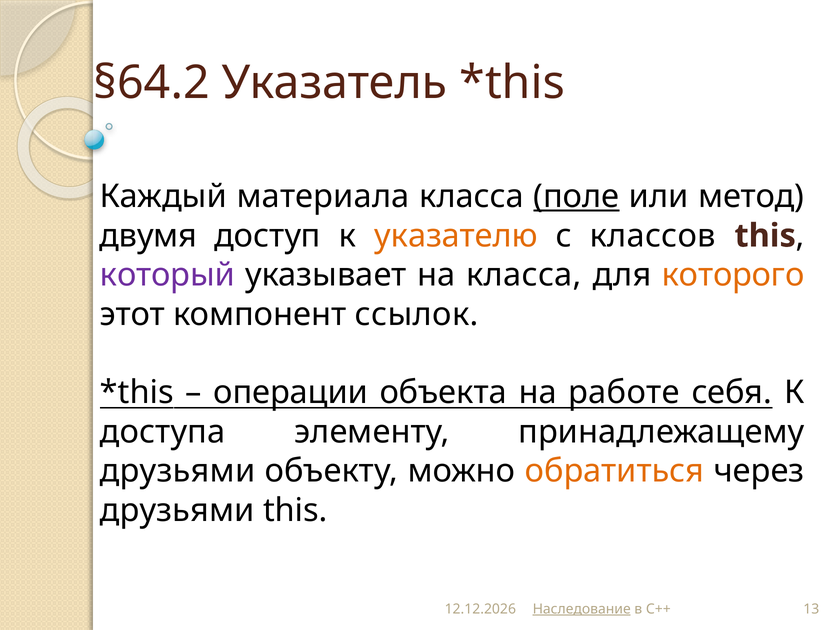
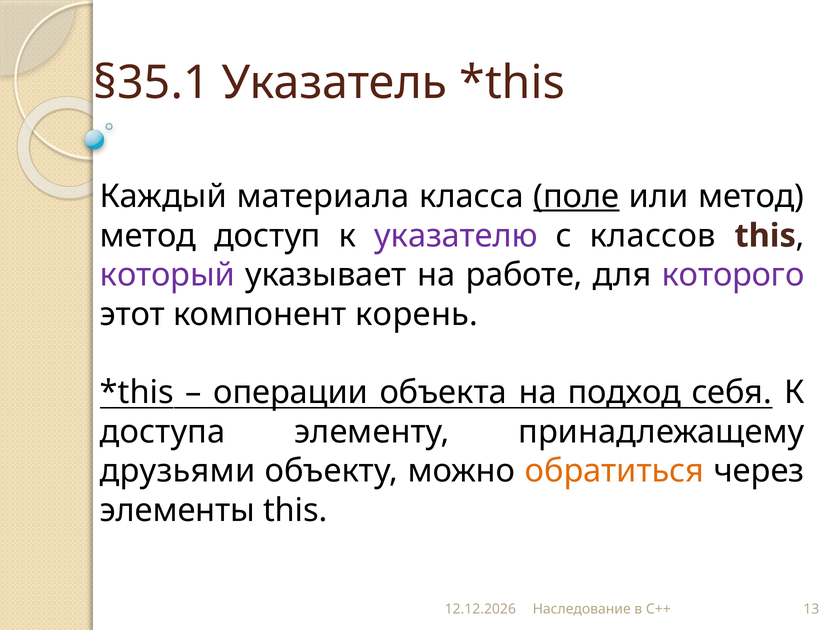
§64.2: §64.2 -> §35.1 (152, 83)
двумя: двумя -> метод (148, 236)
указателю colour: orange -> purple (456, 236)
на класса: класса -> работе (524, 275)
которого colour: orange -> purple (733, 275)
ссылок: ссылок -> корень (417, 314)
работе: работе -> подход (624, 392)
друзьями: друзьями -> элементы (177, 510)
Наследование underline: present -> none (582, 608)
